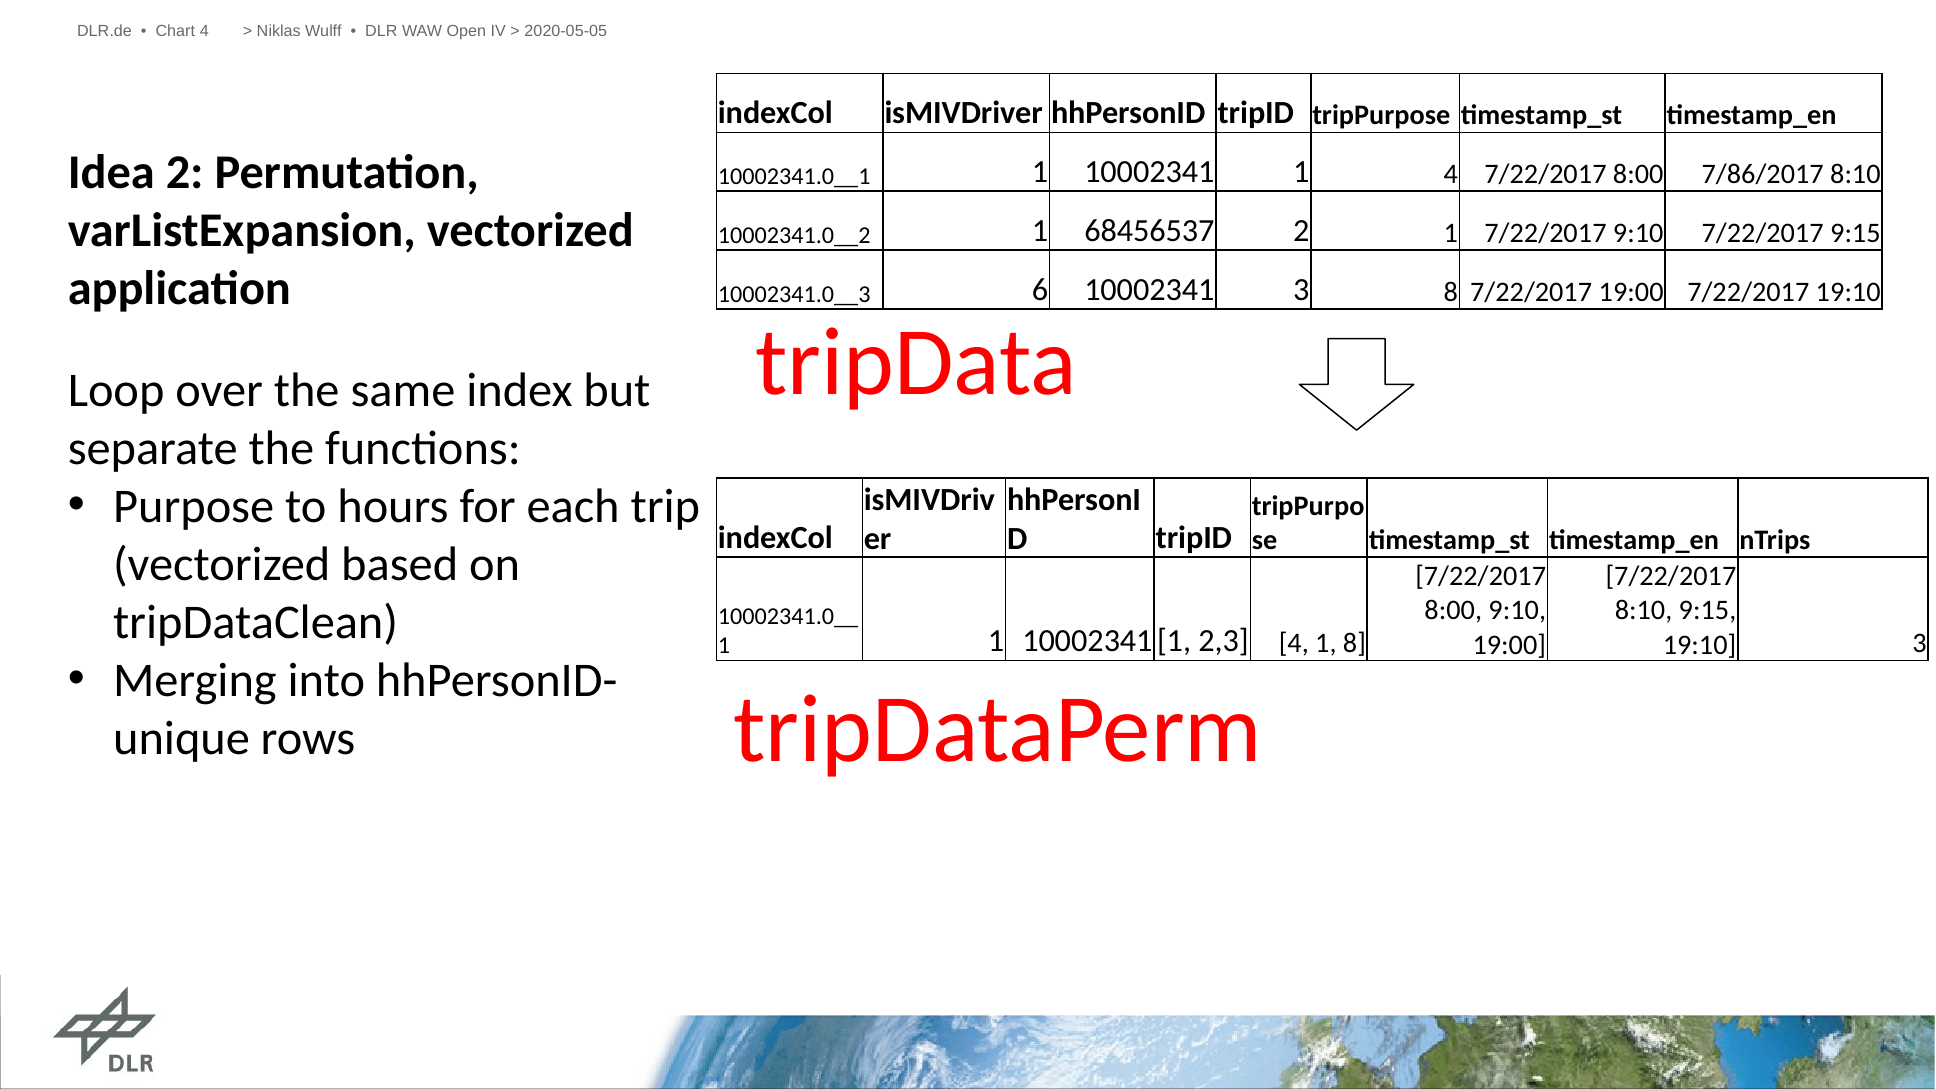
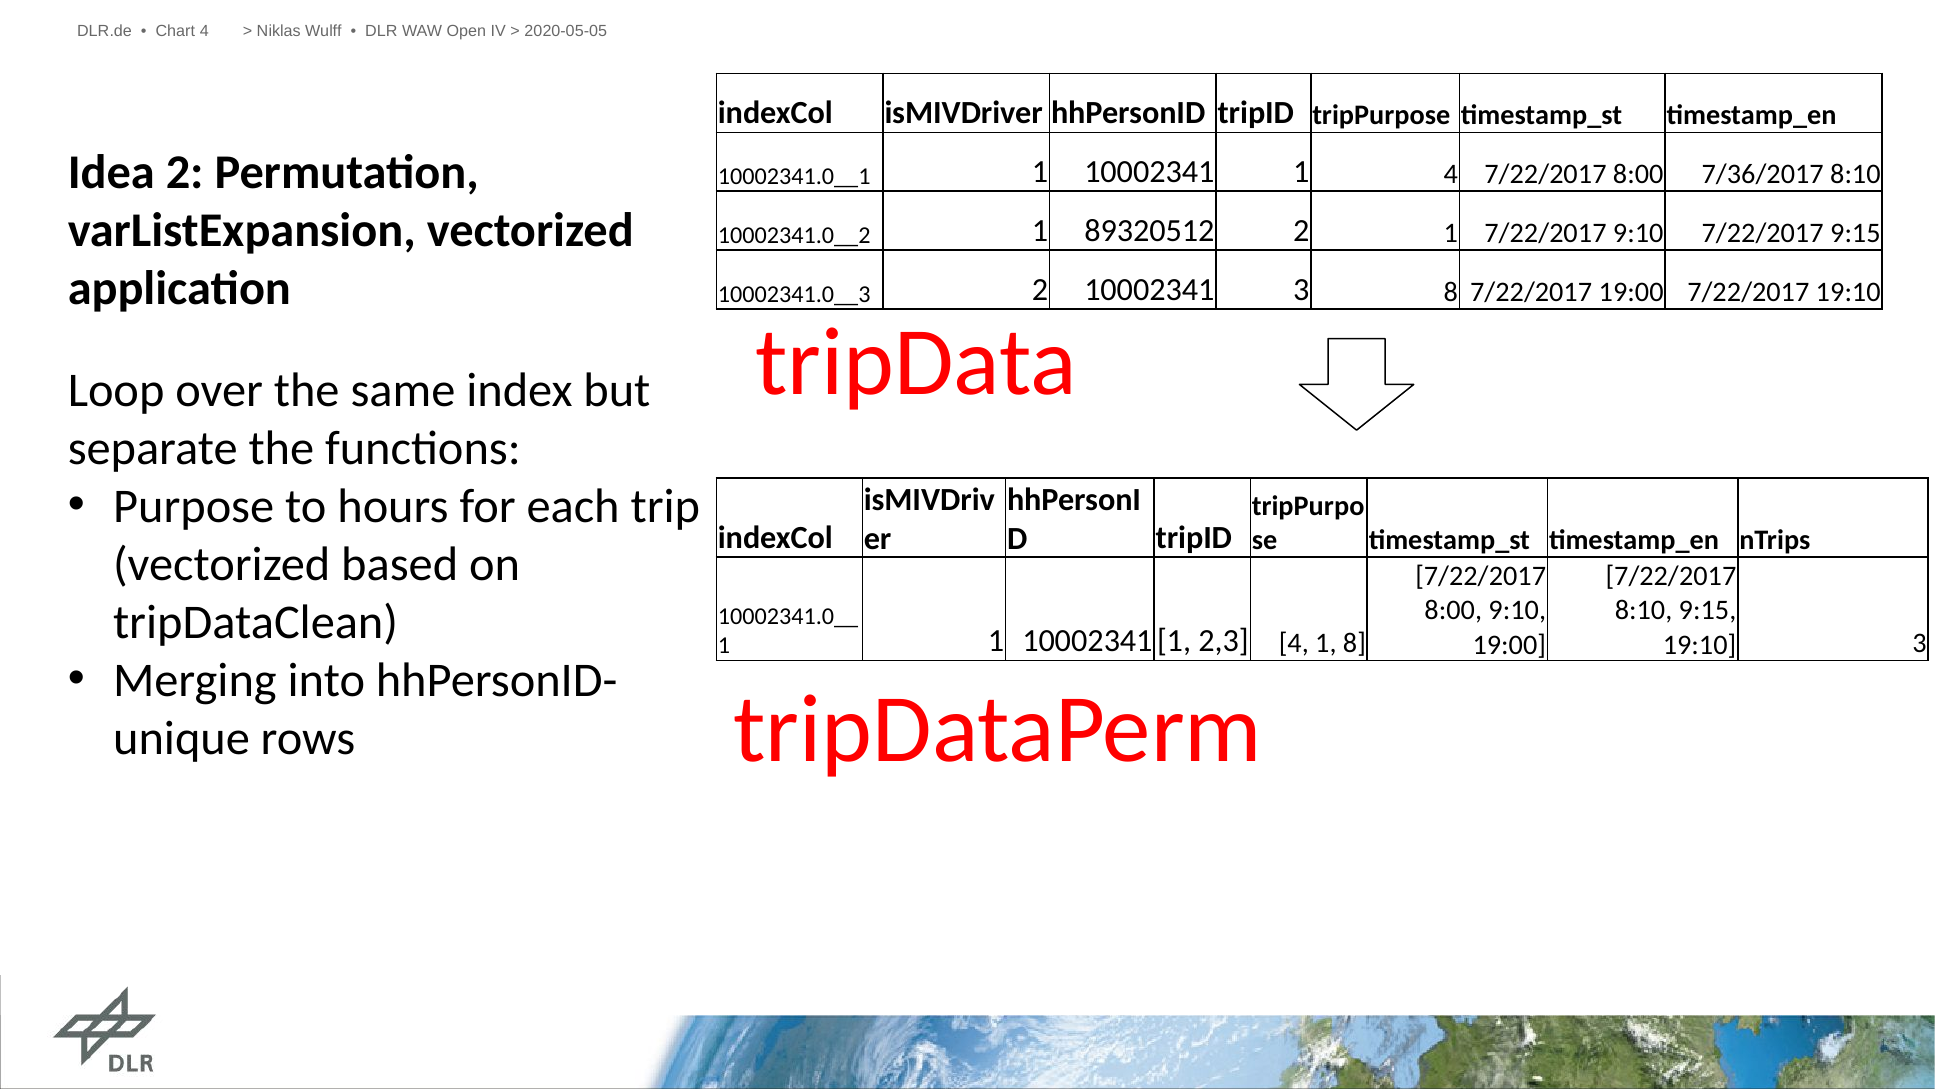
7/86/2017: 7/86/2017 -> 7/36/2017 (1763, 174)
68456537: 68456537 -> 89320512 (1149, 231)
6: 6 -> 2 (1040, 290)
